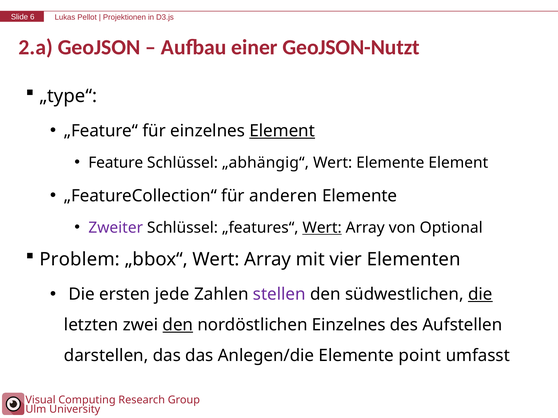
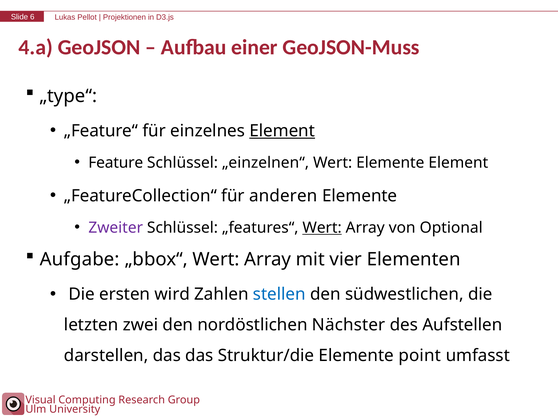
2.a: 2.a -> 4.a (36, 47)
GeoJSON-Nutzt: GeoJSON-Nutzt -> GeoJSON-Muss (351, 47)
„abhängig“: „abhängig“ -> „einzelnen“ (266, 163)
Problem: Problem -> Aufgabe (80, 260)
jede: jede -> wird (172, 295)
stellen colour: purple -> blue (279, 295)
die underline: present -> none (480, 295)
den underline: present -> none (178, 325)
nordöstlichen Einzelnes: Einzelnes -> Nächster (349, 325)
Anlegen/die: Anlegen/die -> Struktur/die (266, 356)
